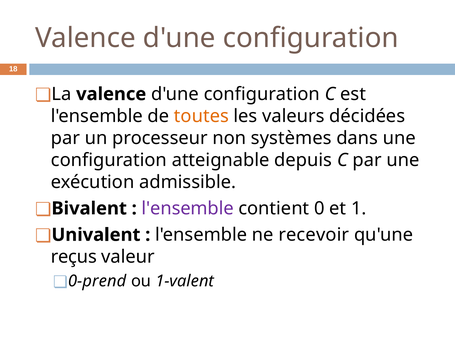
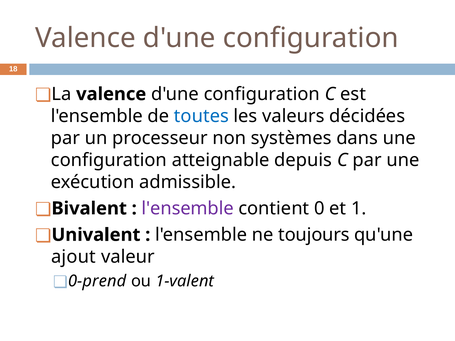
toutes colour: orange -> blue (201, 116)
recevoir: recevoir -> toujours (314, 235)
reçus: reçus -> ajout (74, 257)
